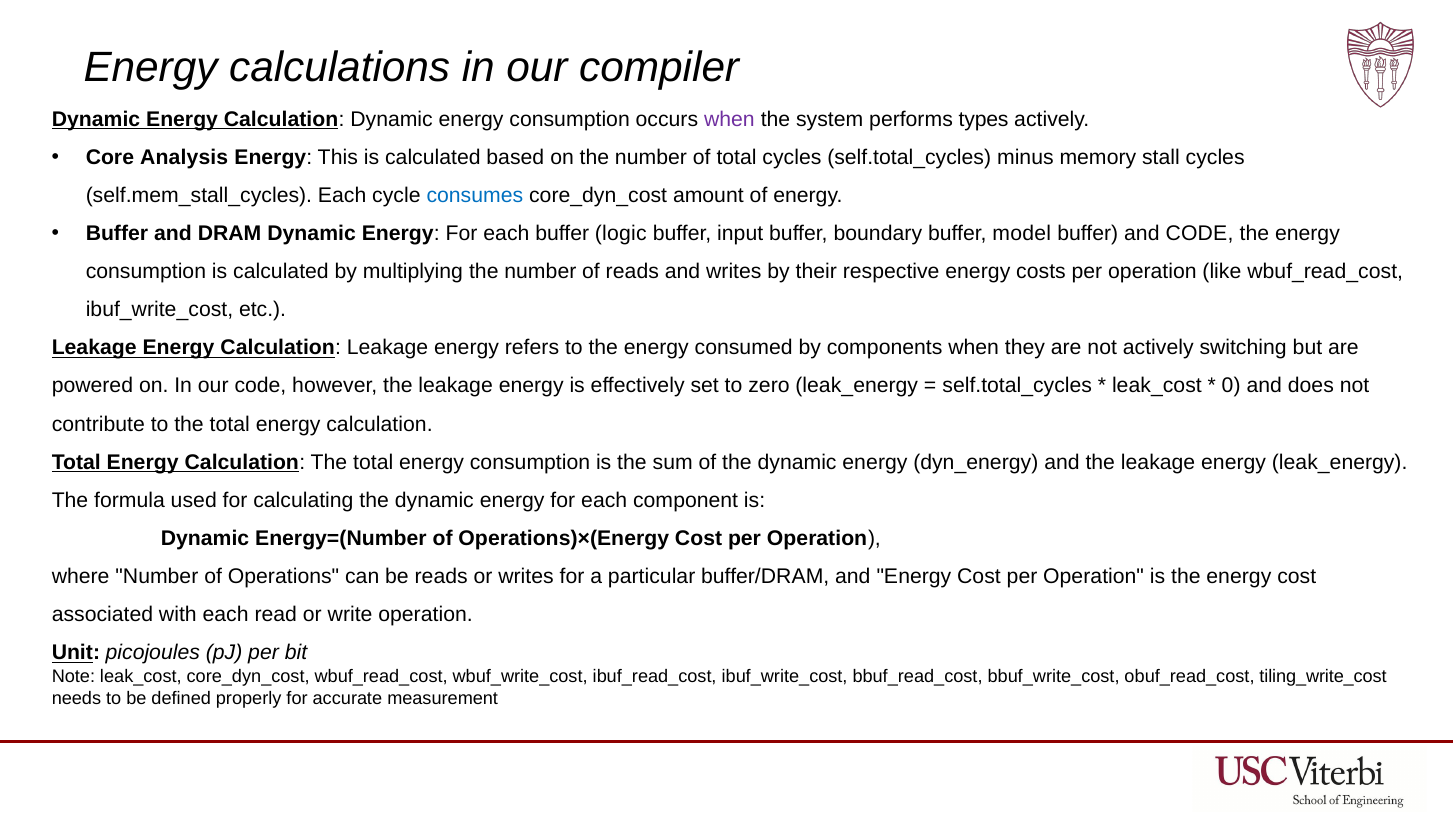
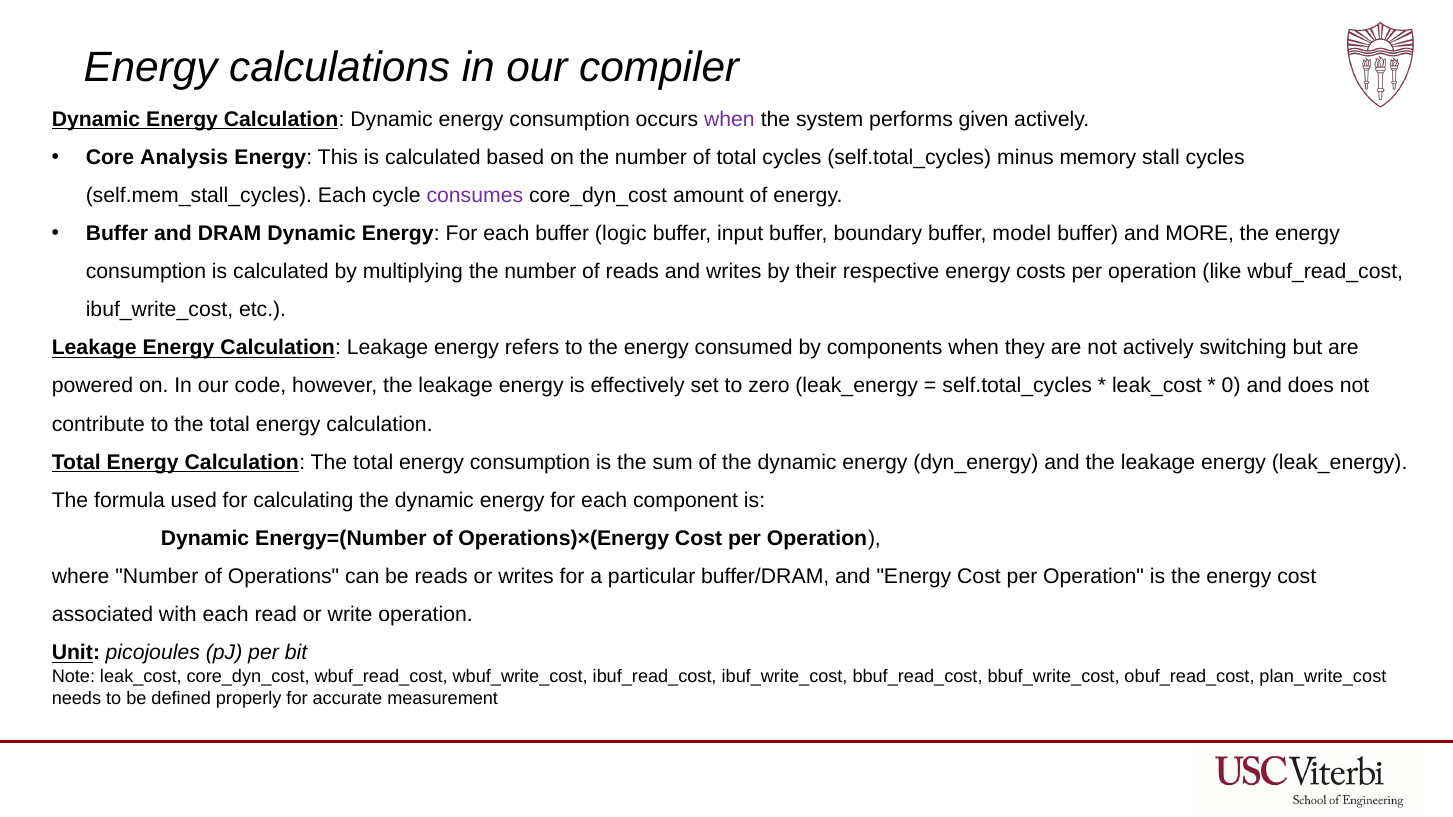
types: types -> given (984, 119)
consumes colour: blue -> purple (475, 195)
and CODE: CODE -> MORE (1200, 234)
tiling_write_cost: tiling_write_cost -> plan_write_cost (1323, 677)
